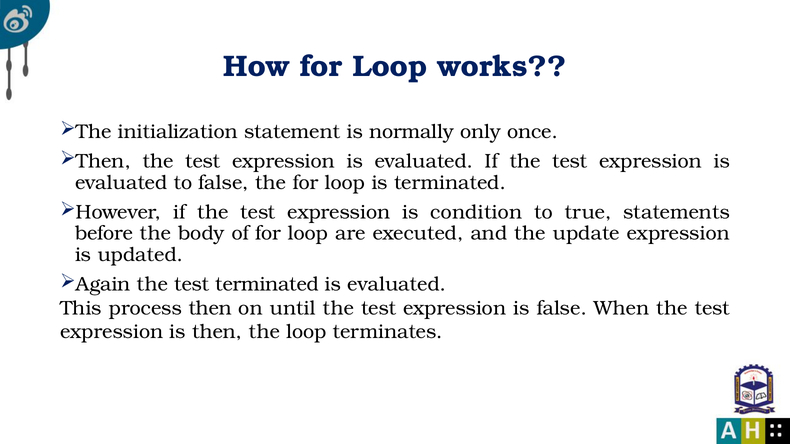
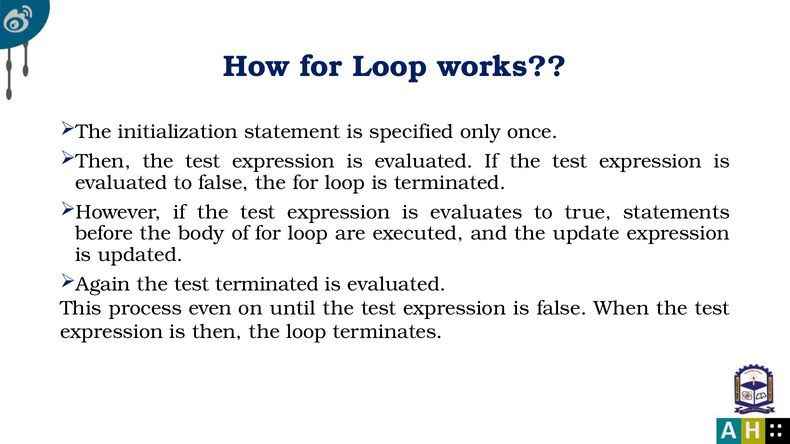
normally: normally -> specified (411, 132)
condition: condition -> evaluates (476, 212)
process then: then -> even (210, 308)
